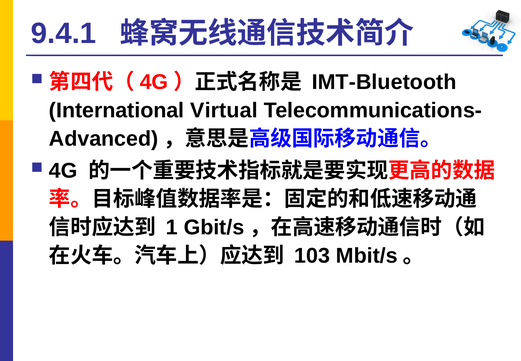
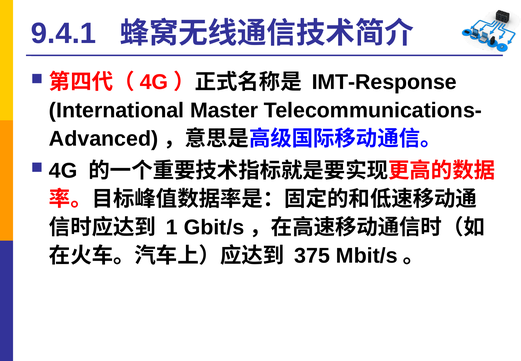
IMT-Bluetooth: IMT-Bluetooth -> IMT-Response (384, 82)
Virtual: Virtual -> Master (224, 110)
103: 103 -> 375 (312, 255)
